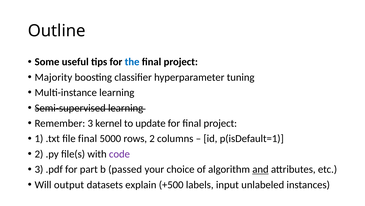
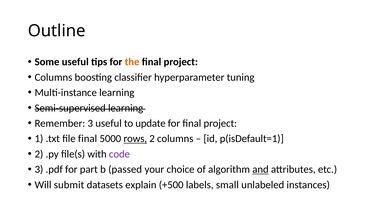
the colour: blue -> orange (132, 62)
Majority: Majority -> Columns (53, 77)
3 kernel: kernel -> useful (109, 123)
rows underline: none -> present (135, 138)
output: output -> submit (69, 184)
input: input -> small (227, 184)
